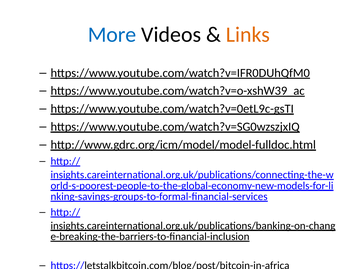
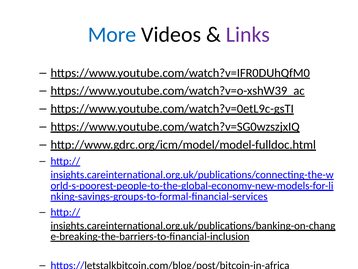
Links colour: orange -> purple (248, 35)
